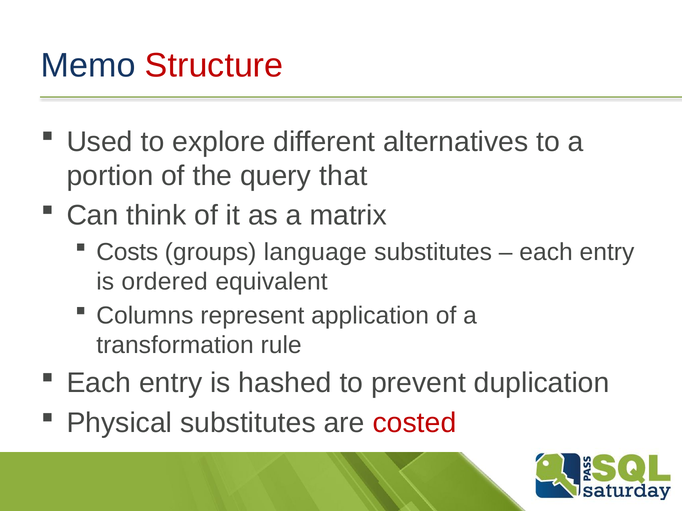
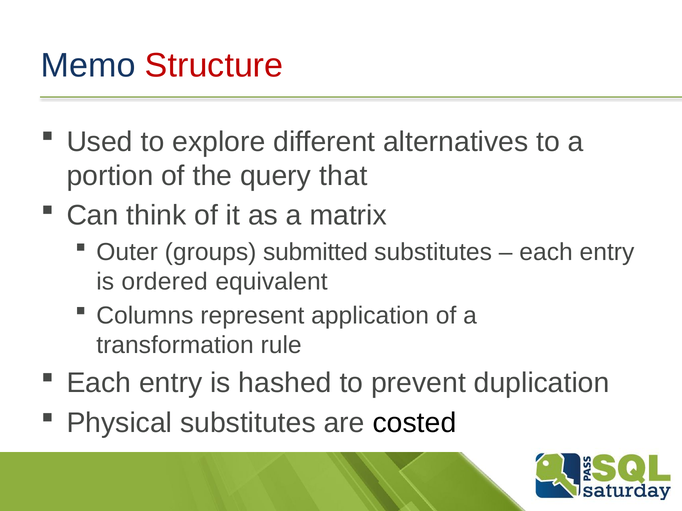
Costs: Costs -> Outer (127, 252)
language: language -> submitted (315, 252)
costed colour: red -> black (414, 423)
